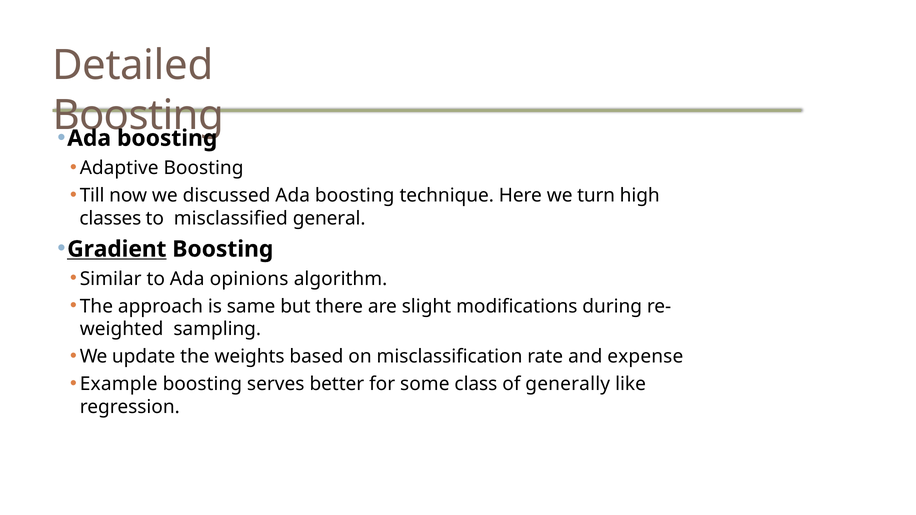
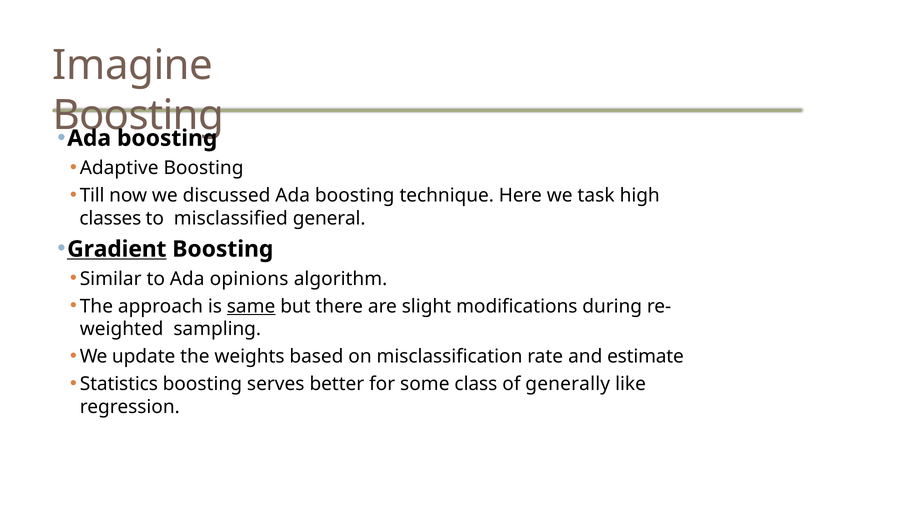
Detailed: Detailed -> Imagine (133, 65)
turn: turn -> task (596, 195)
same underline: none -> present (251, 306)
expense: expense -> estimate (645, 357)
Example: Example -> Statistics (119, 384)
